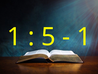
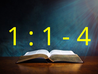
5: 5 -> 1 (48, 37)
1: 1 -> 4 (84, 37)
